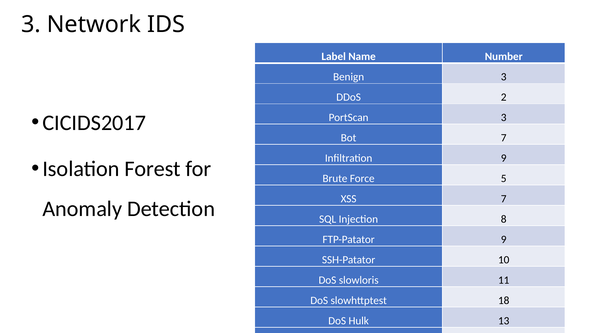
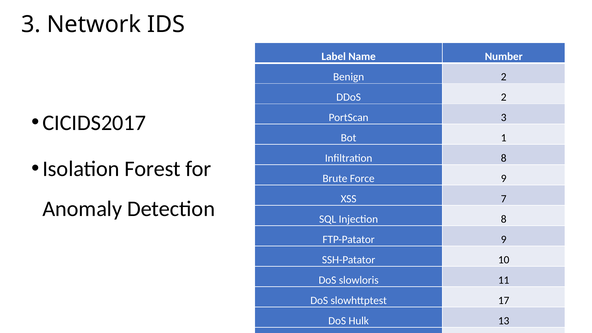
Benign 3: 3 -> 2 (504, 77)
Bot 7: 7 -> 1 (504, 138)
Infiltration 9: 9 -> 8 (504, 158)
Force 5: 5 -> 9 (504, 178)
18: 18 -> 17 (504, 300)
